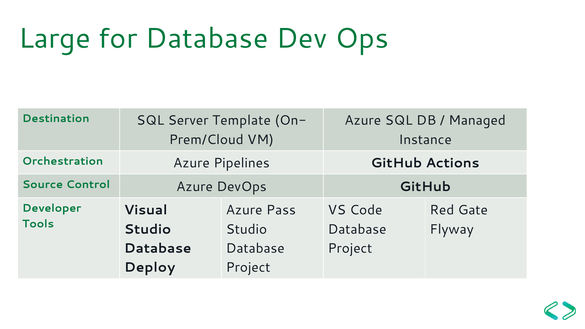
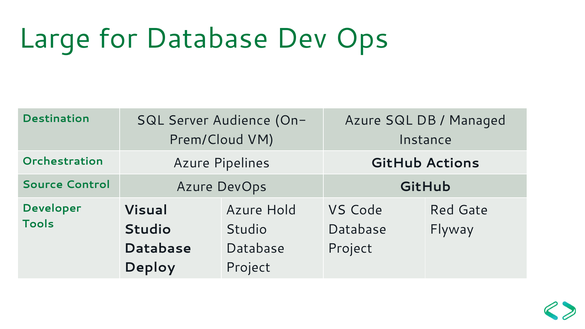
Template: Template -> Audience (241, 120)
Pass: Pass -> Hold (281, 210)
